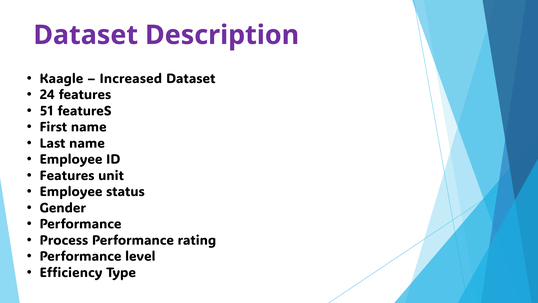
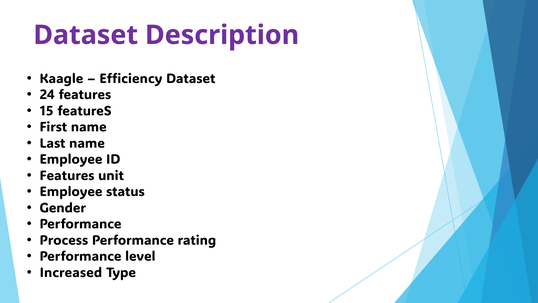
Increased: Increased -> Efficiency (131, 79)
51: 51 -> 15 (47, 111)
Efficiency: Efficiency -> Increased (71, 272)
